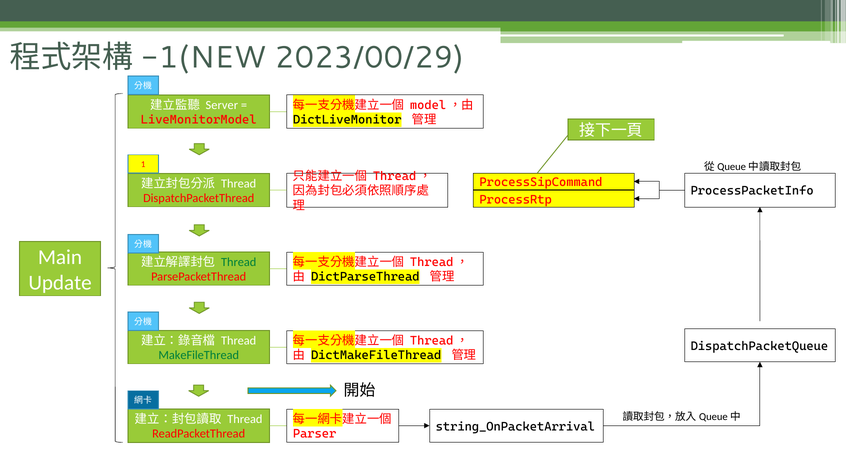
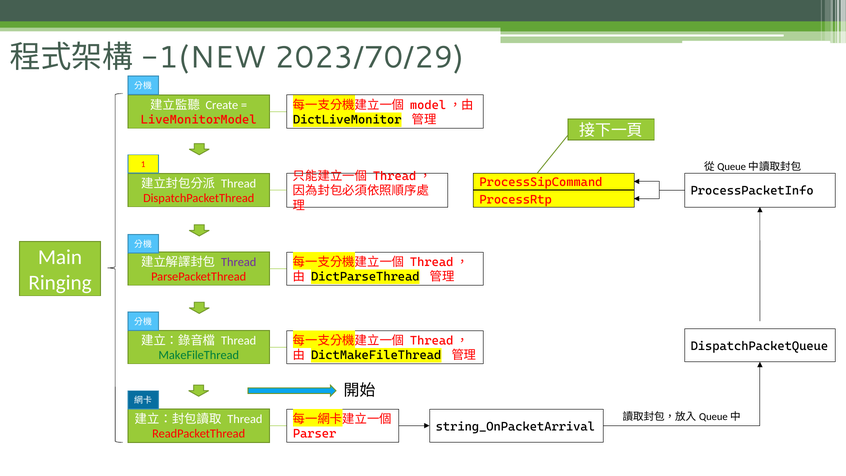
2023/00/29: 2023/00/29 -> 2023/70/29 (370, 57)
Server: Server -> Create (222, 105)
Thread colour: green -> purple (239, 262)
Update: Update -> Ringing (60, 283)
